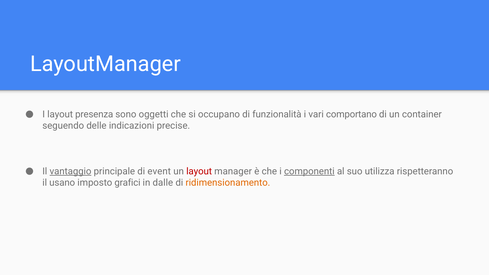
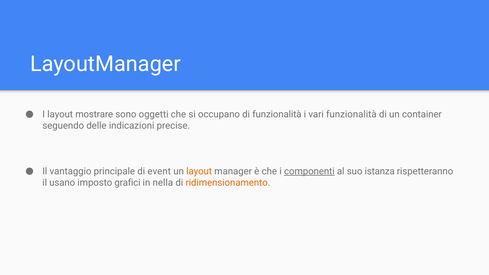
presenza: presenza -> mostrare (94, 114)
vari comportano: comportano -> funzionalità (351, 114)
vantaggio underline: present -> none (71, 171)
layout colour: red -> orange (199, 171)
utilizza: utilizza -> istanza (380, 171)
dalle: dalle -> nella (163, 183)
